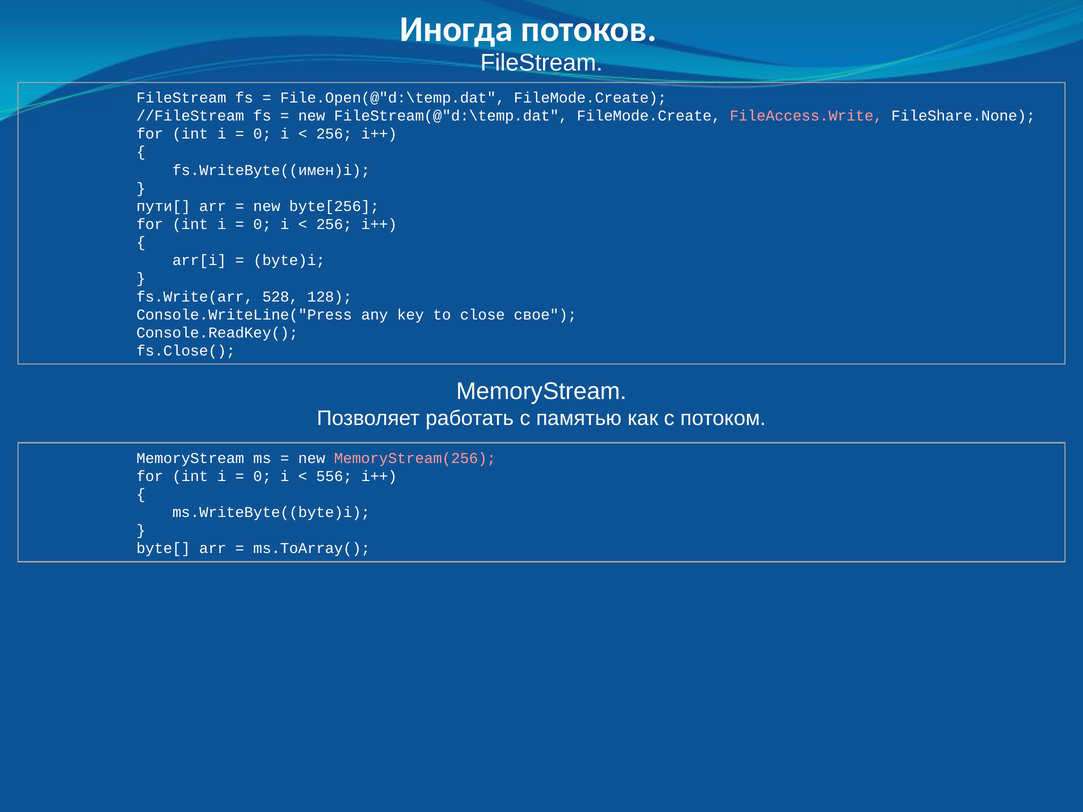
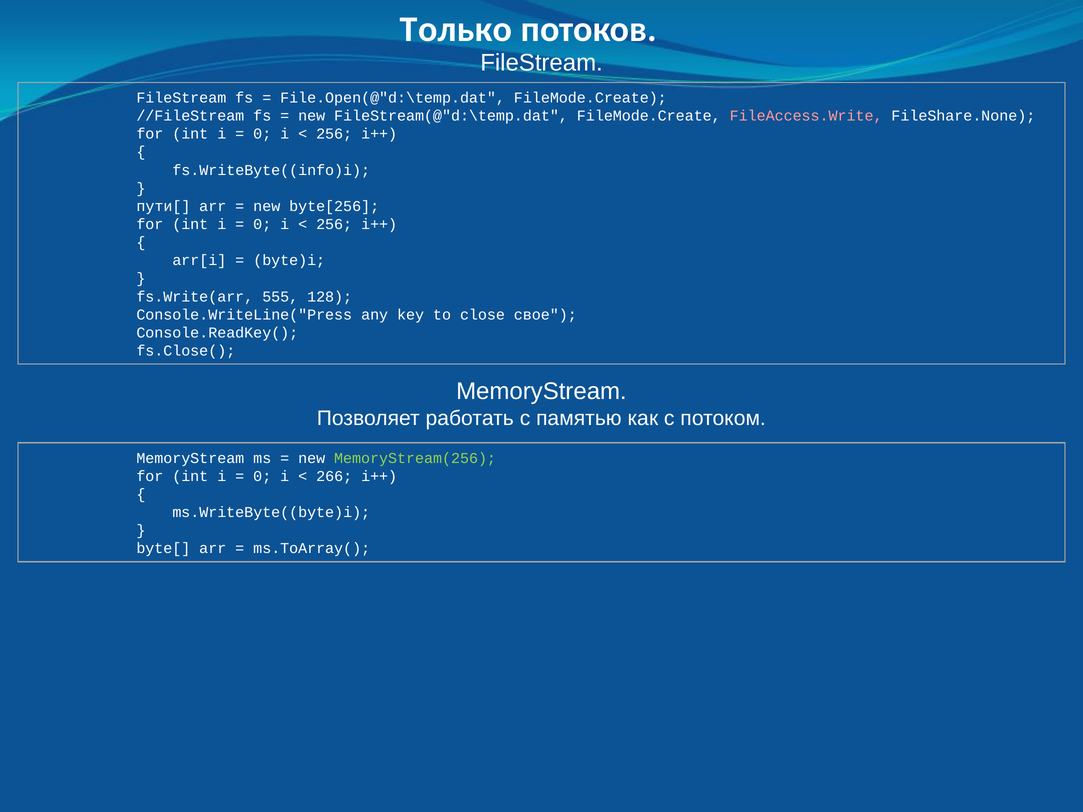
Иногда: Иногда -> Только (456, 29)
fs.WriteByte((имен)i: fs.WriteByte((имен)i -> fs.WriteByte((info)i (271, 170)
528: 528 -> 555 (280, 297)
MemoryStream(256 colour: pink -> light green (415, 458)
556: 556 -> 266 (334, 476)
